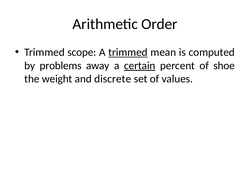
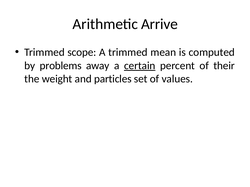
Order: Order -> Arrive (159, 24)
trimmed underline: present -> none (128, 52)
shoe: shoe -> their (224, 66)
discrete: discrete -> particles (113, 79)
